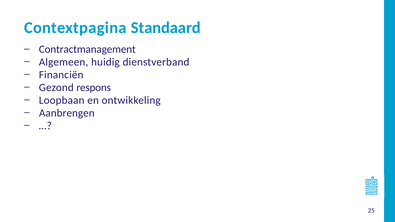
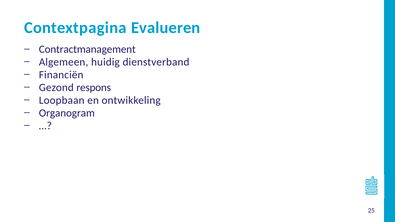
Standaard: Standaard -> Evalueren (166, 28)
Aanbrengen: Aanbrengen -> Organogram (67, 113)
